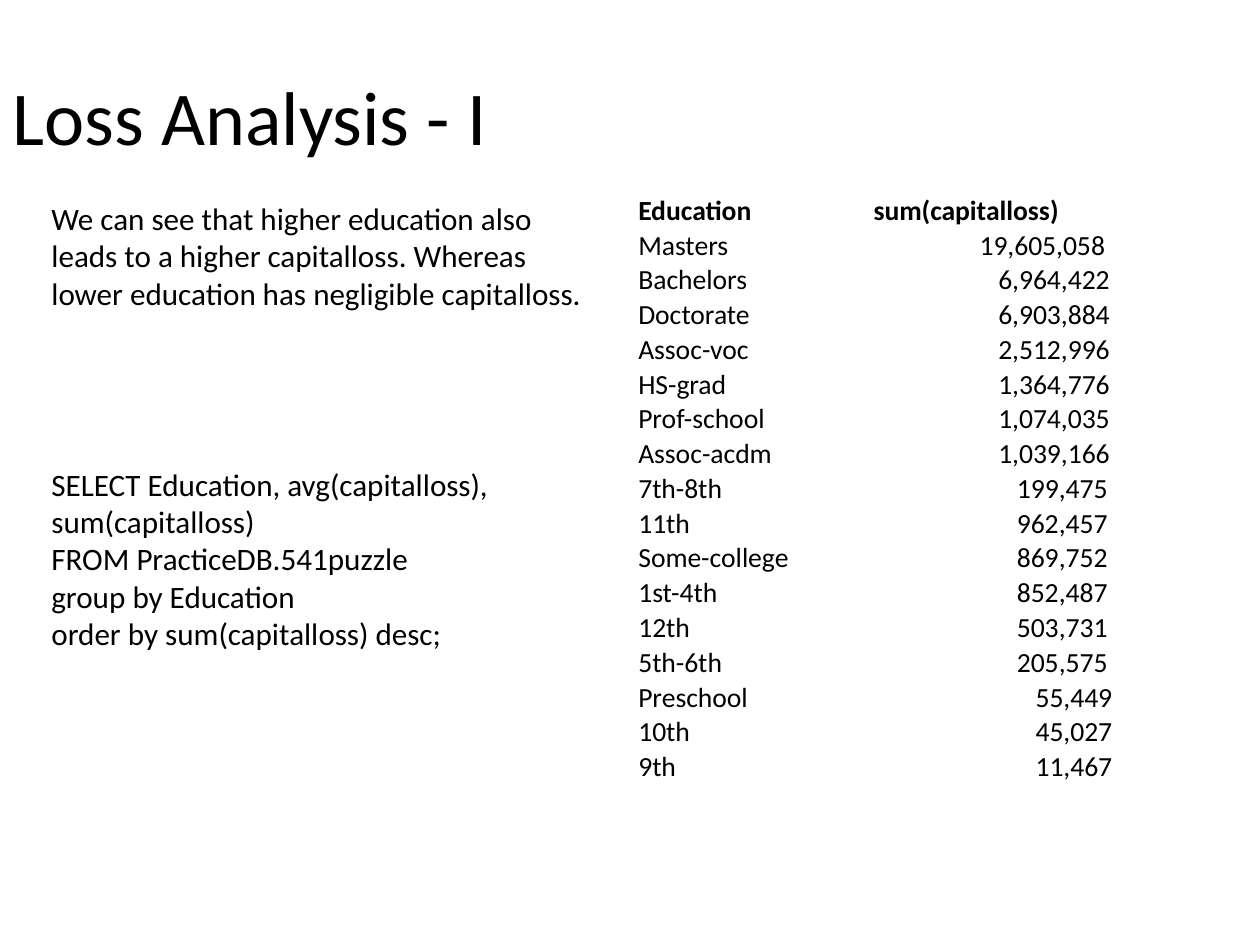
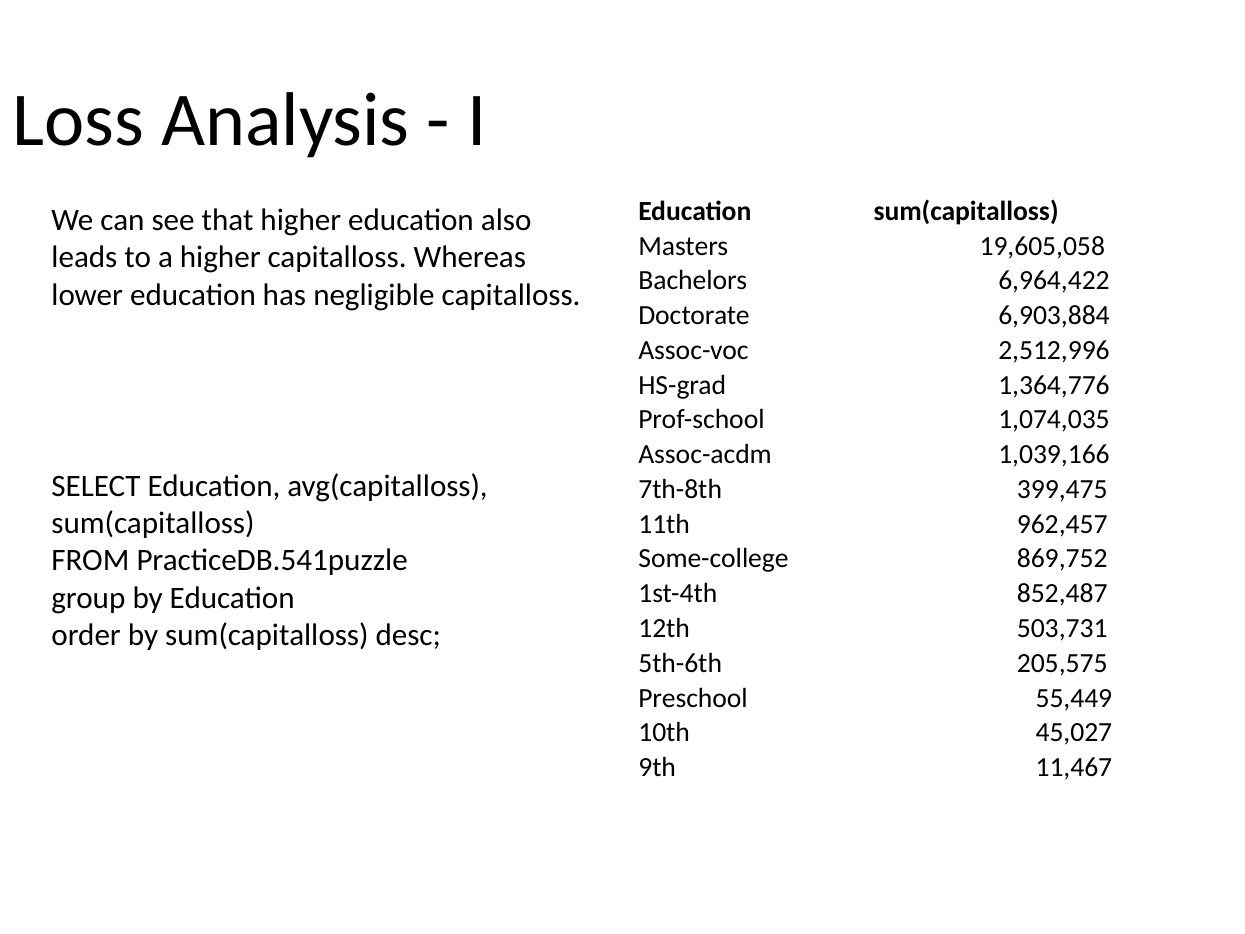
199,475: 199,475 -> 399,475 (1062, 489)
